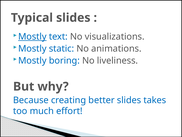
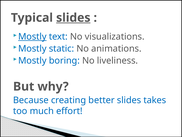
slides underline: none -> present (73, 18)
